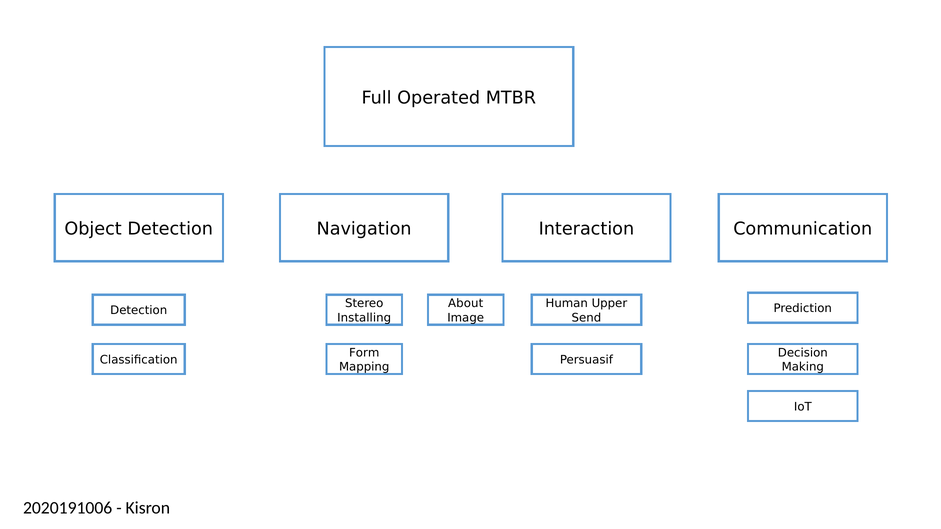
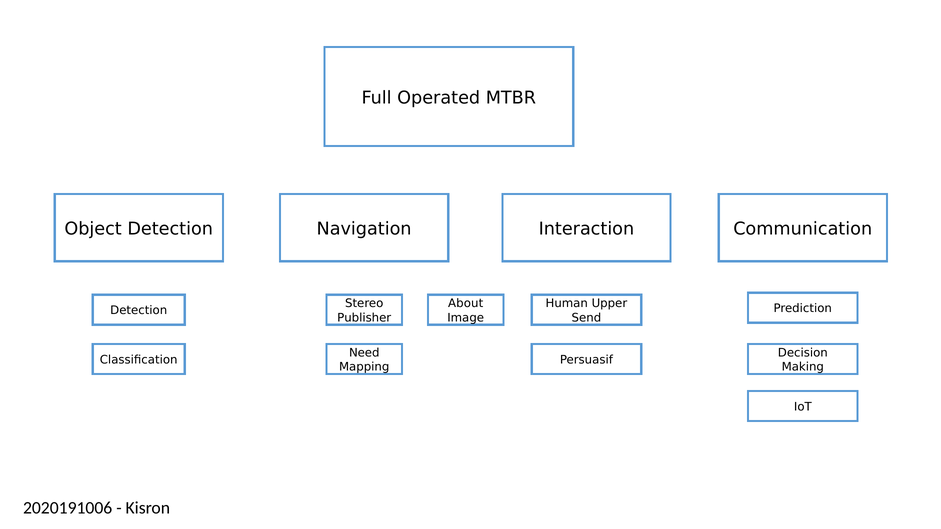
Installing: Installing -> Publisher (364, 318)
Form: Form -> Need (364, 353)
